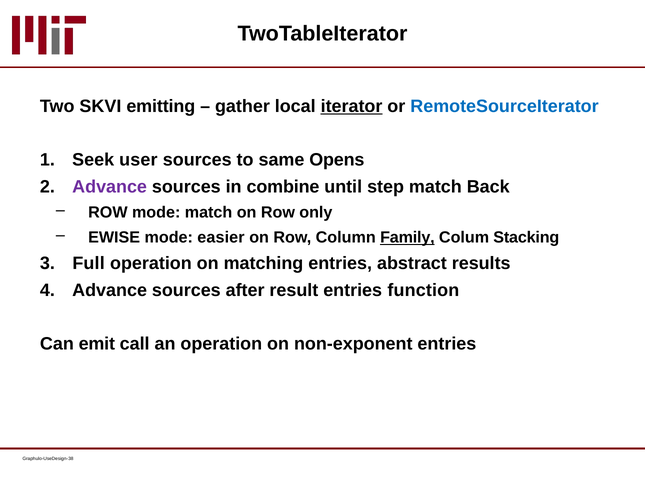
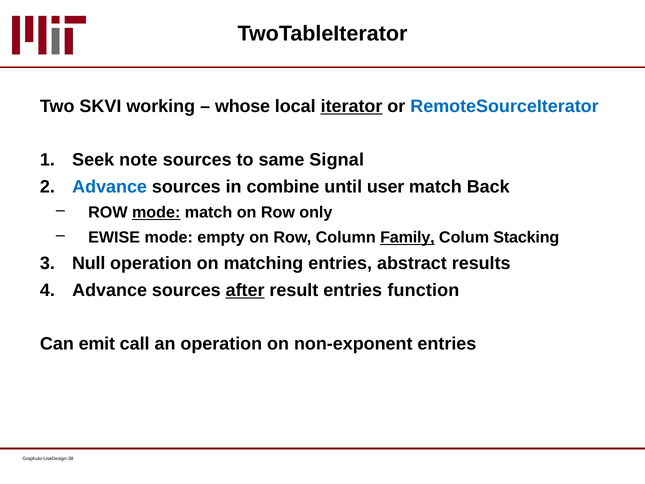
emitting: emitting -> working (161, 106)
gather: gather -> whose (243, 106)
user: user -> note (138, 160)
Opens: Opens -> Signal (337, 160)
Advance colour: purple -> blue (110, 187)
step: step -> user (386, 187)
mode underline: none -> present (156, 213)
easier: easier -> empty (221, 237)
Full: Full -> Null (89, 263)
after underline: none -> present (245, 290)
